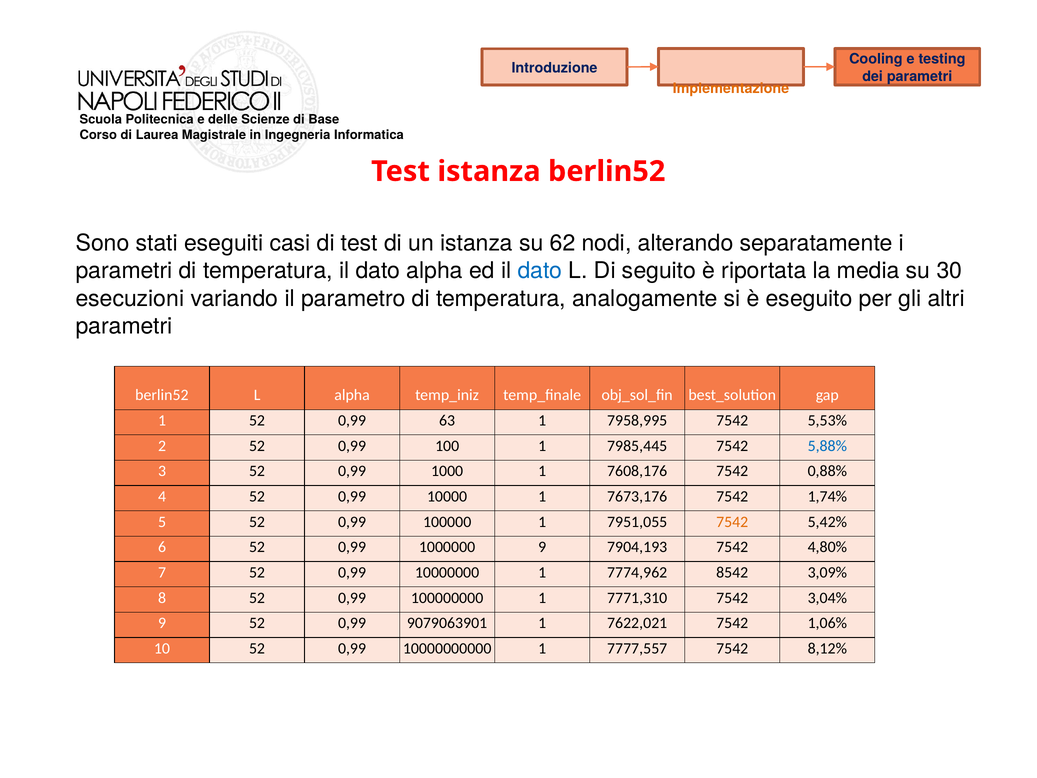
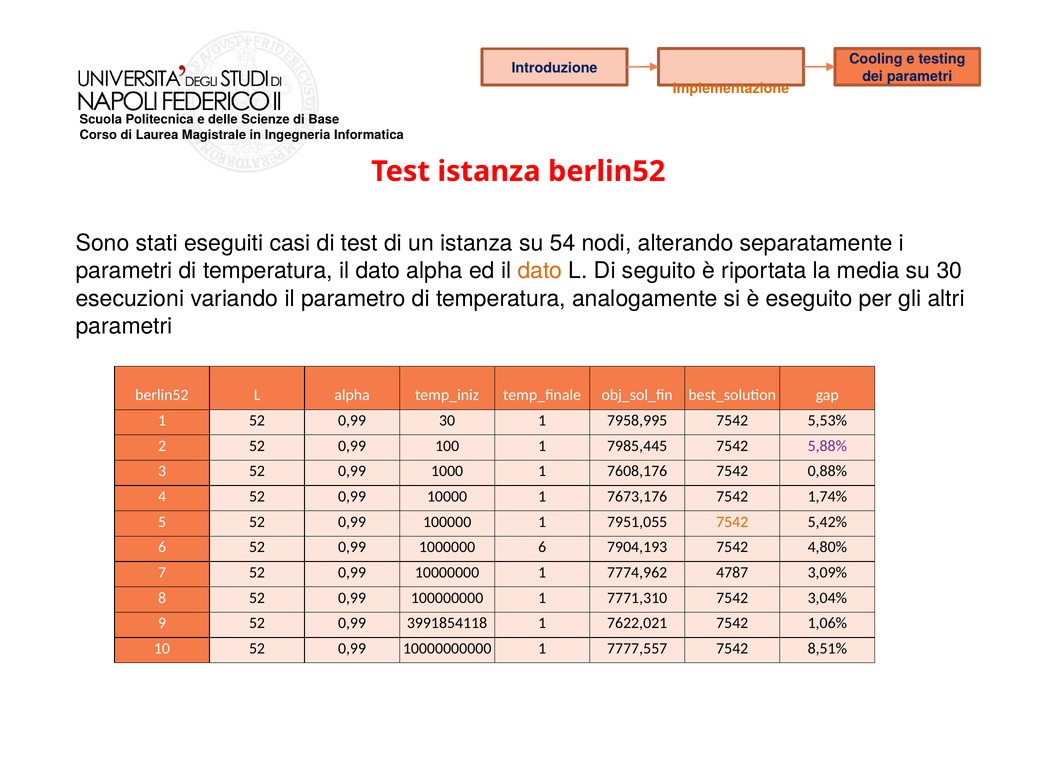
62: 62 -> 54 (563, 243)
dato colour: blue -> orange (540, 271)
0,99 63: 63 -> 30 (447, 420)
5,88% colour: blue -> purple (827, 446)
1000000 9: 9 -> 6 (542, 547)
8542: 8542 -> 4787 (732, 572)
9079063901: 9079063901 -> 3991854118 (447, 623)
8,12%: 8,12% -> 8,51% (827, 648)
